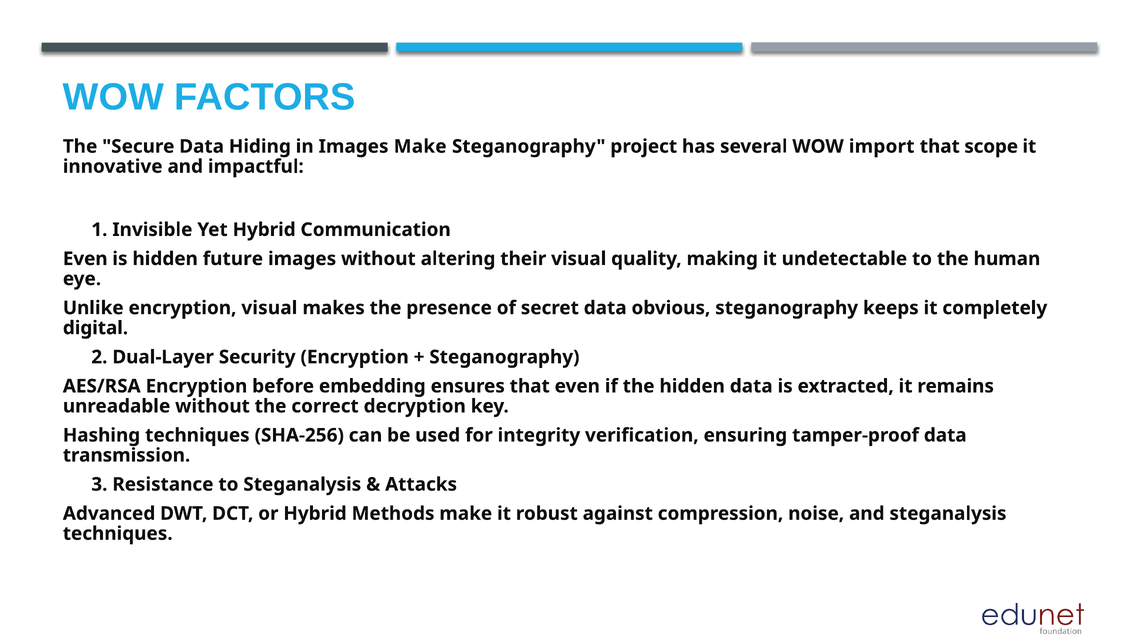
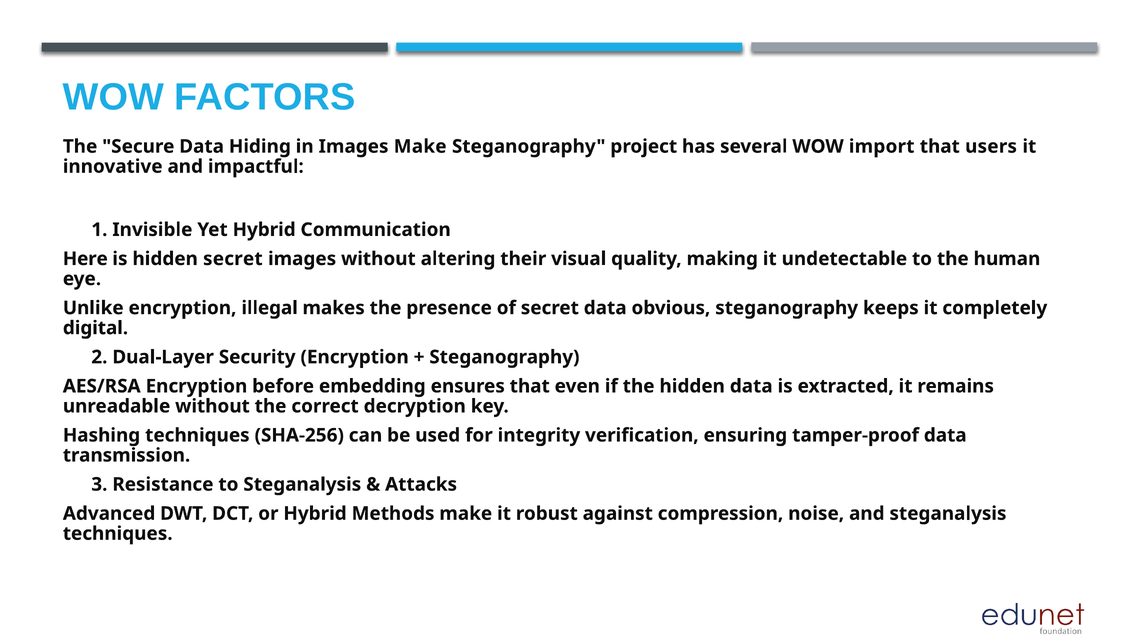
scope: scope -> users (991, 146)
Even: Even -> Here (85, 259)
hidden future: future -> secret (233, 259)
encryption visual: visual -> illegal (270, 308)
